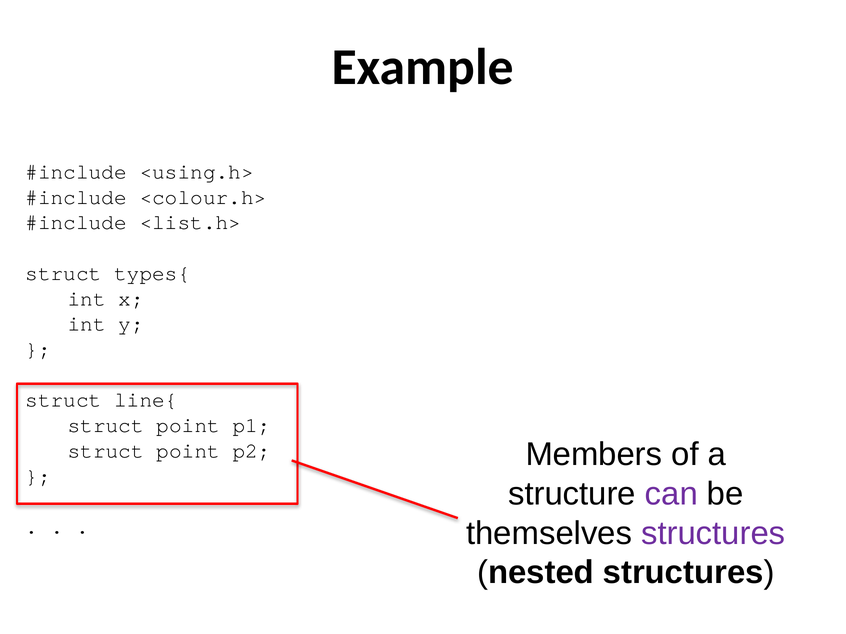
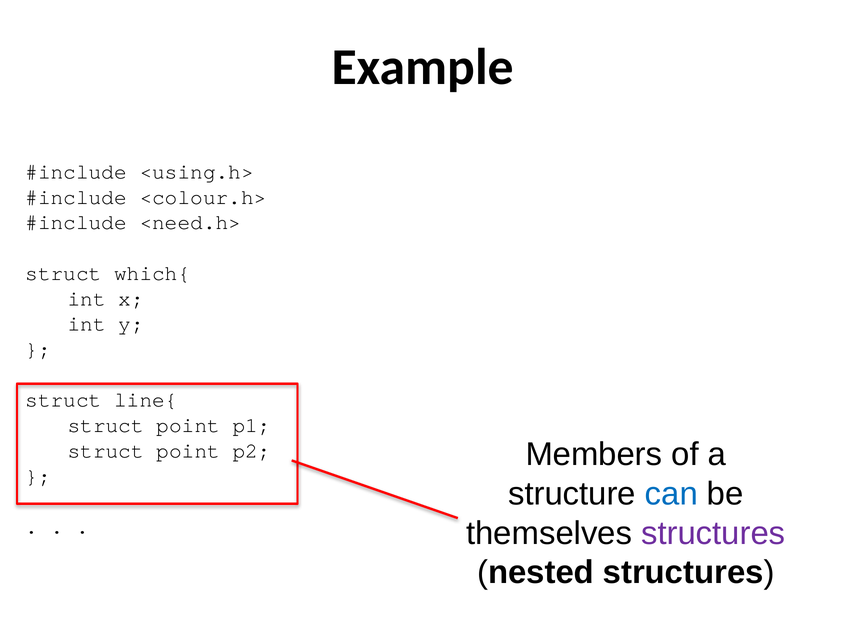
<list.h>: <list.h> -> <need.h> (190, 223)
types{: types{ -> which{ (152, 273)
can colour: purple -> blue (671, 494)
